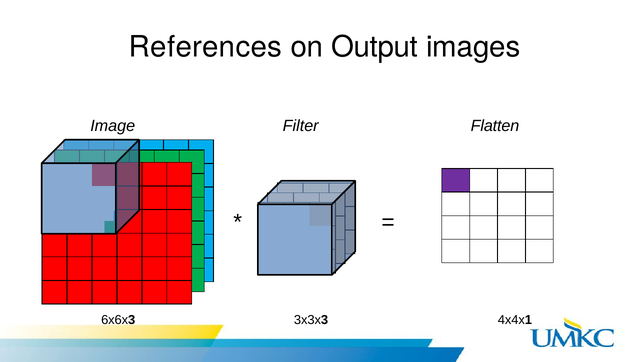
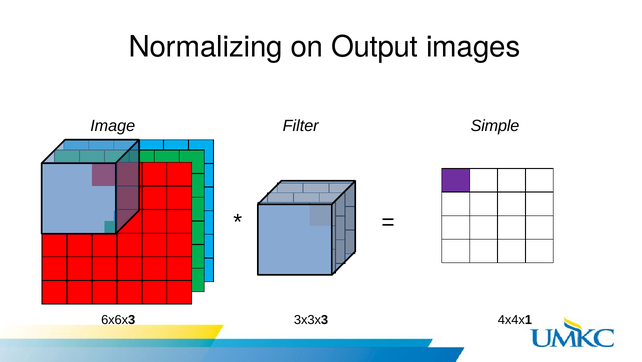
References: References -> Normalizing (206, 47)
Flatten: Flatten -> Simple (495, 126)
